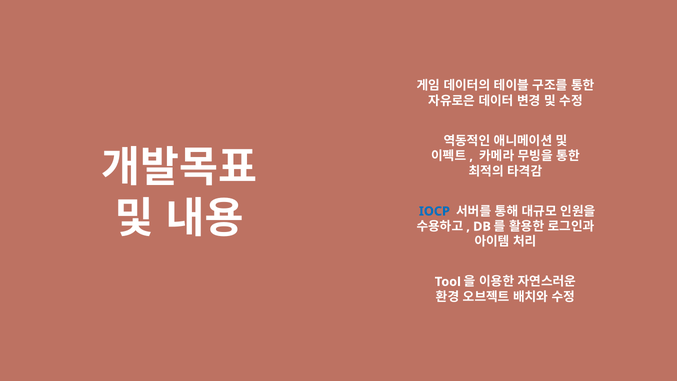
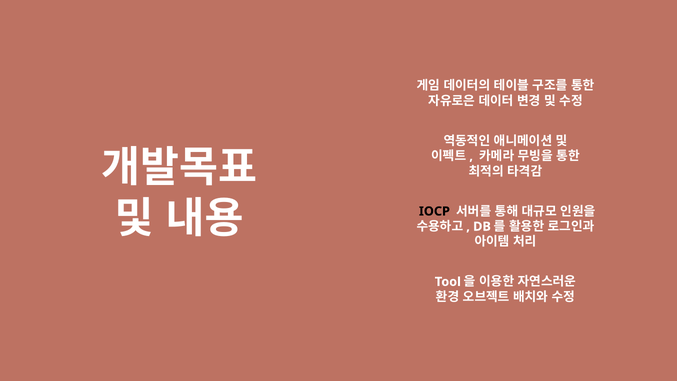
IOCP colour: blue -> black (434, 211)
